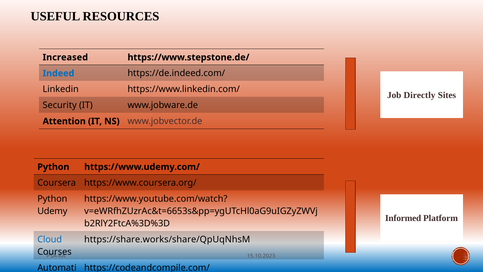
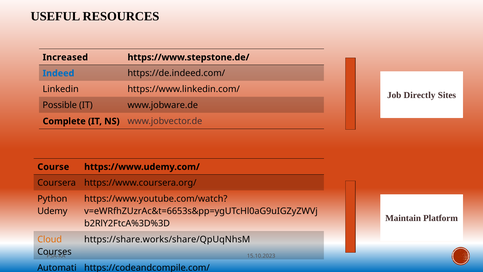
Security: Security -> Possible (60, 105)
Attention: Attention -> Complete (64, 121)
Python: Python -> Course (53, 167)
Informed: Informed -> Maintain (403, 218)
Cloud colour: blue -> orange (50, 239)
